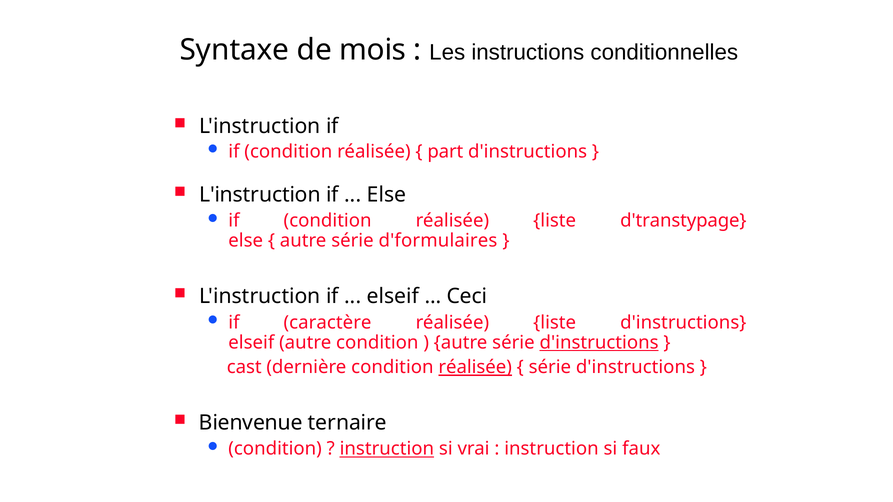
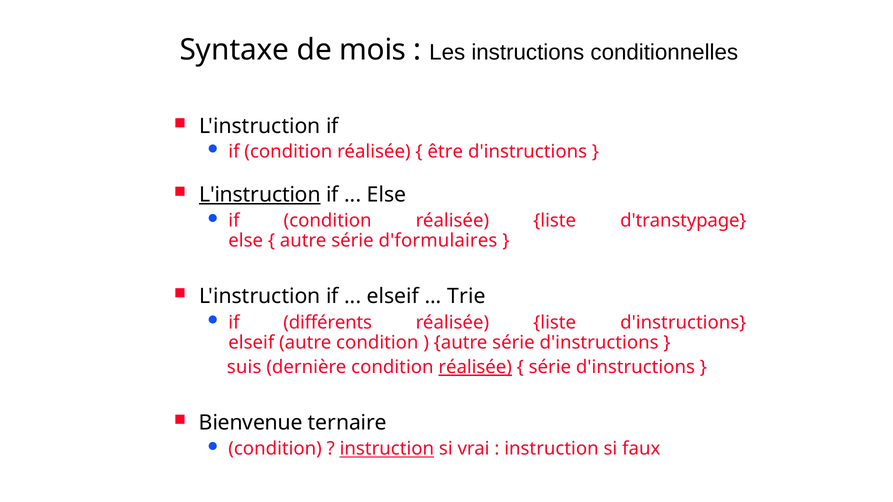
part: part -> être (445, 152)
L'instruction underline: none -> present (260, 195)
Ceci: Ceci -> Trie (467, 296)
caractère: caractère -> différents (328, 323)
d'instructions underline: present -> none (599, 343)
cast: cast -> suis (244, 367)
